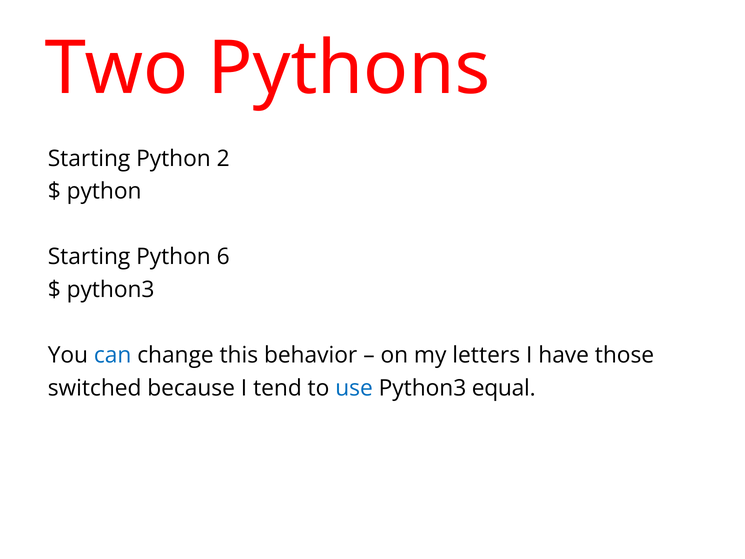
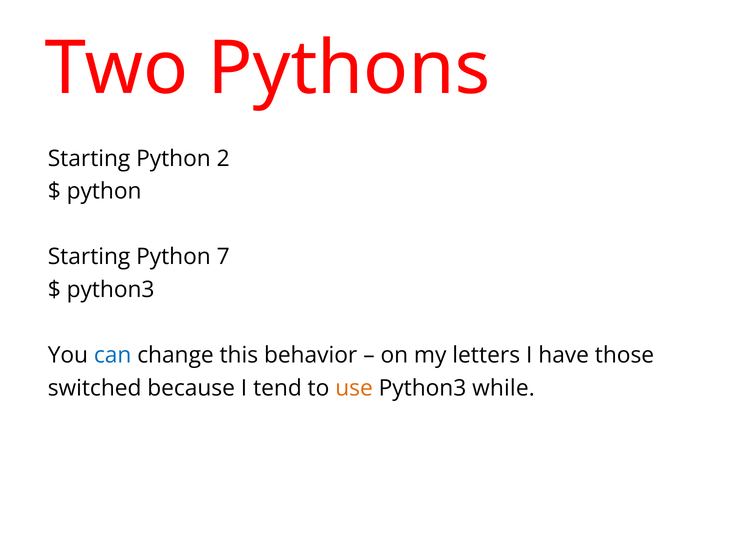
6: 6 -> 7 (223, 257)
use colour: blue -> orange (354, 388)
equal: equal -> while (503, 388)
